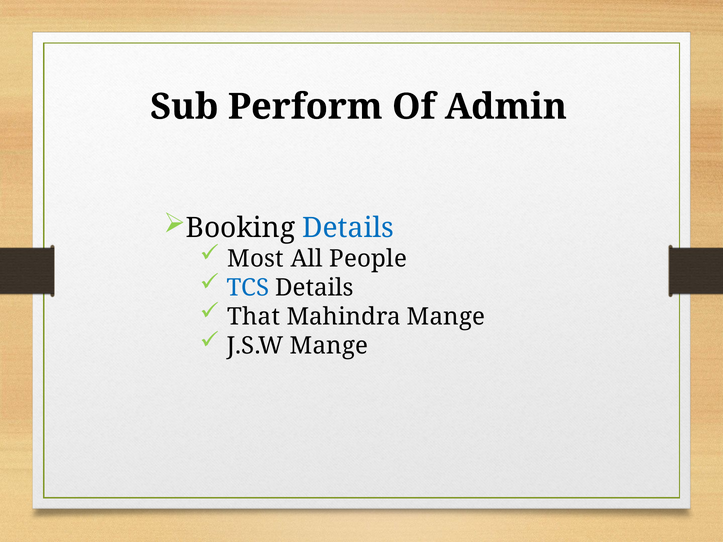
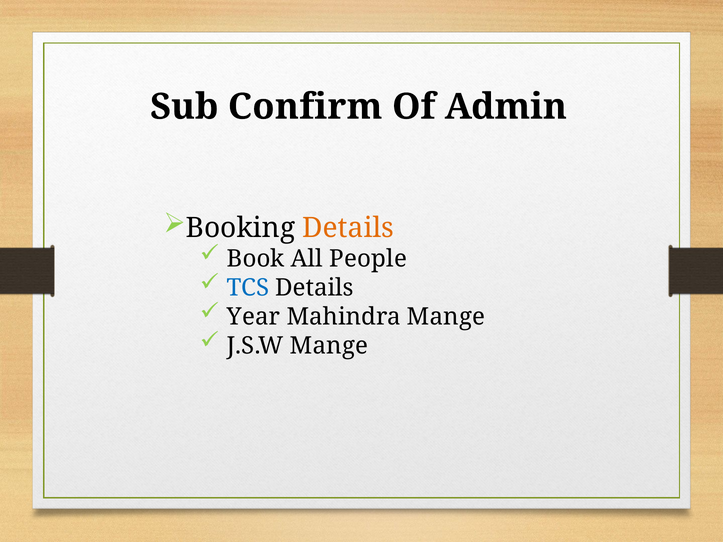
Perform: Perform -> Confirm (305, 107)
Details colour: blue -> orange (348, 228)
Most: Most -> Book (256, 259)
That: That -> Year (254, 317)
